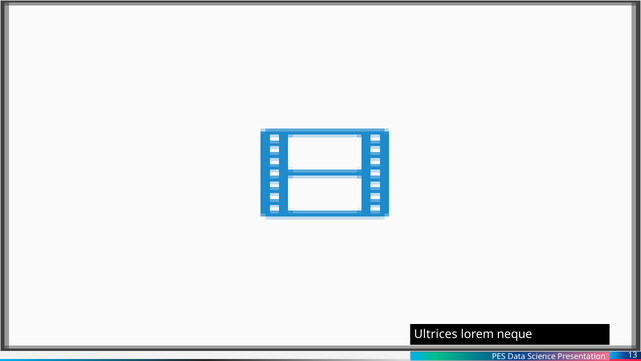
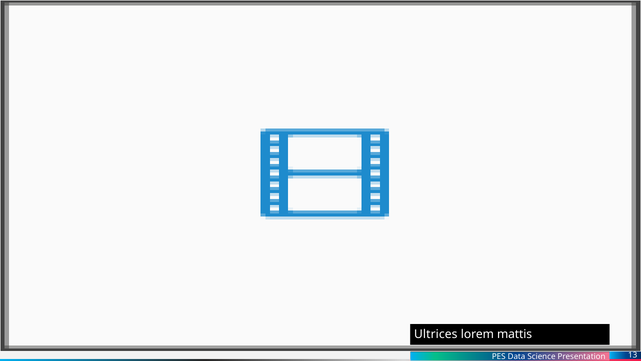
neque: neque -> mattis (515, 334)
